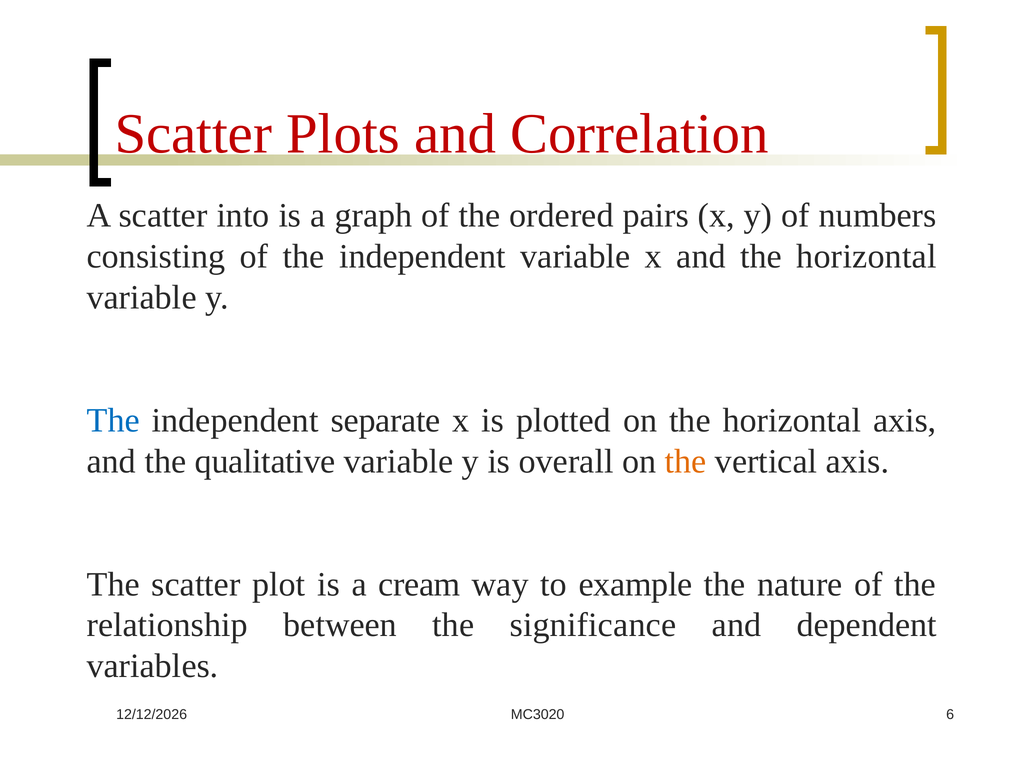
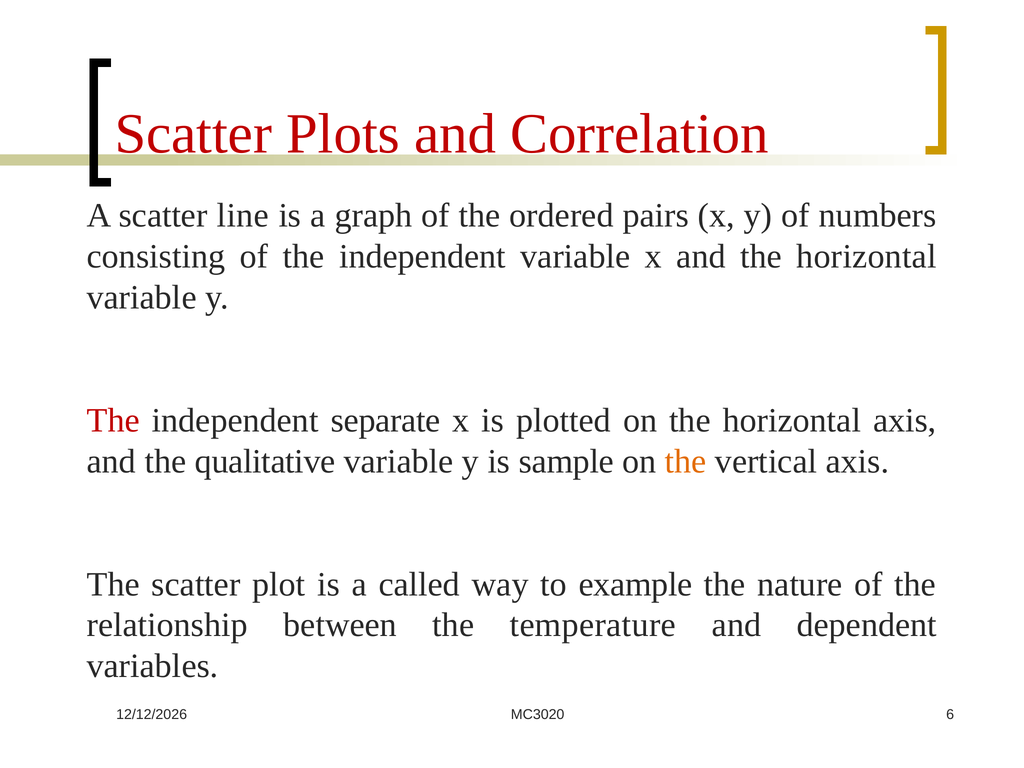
into: into -> line (243, 216)
The colour: blue -> red (113, 420)
overall: overall -> sample (566, 461)
cream: cream -> called (419, 584)
significance: significance -> temperature (593, 625)
